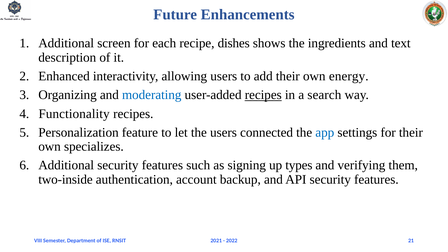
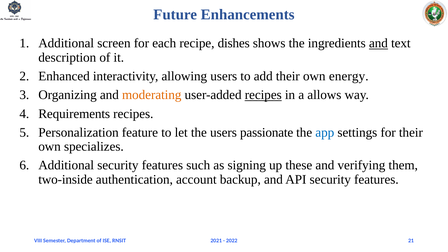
and underline: none -> present (378, 43)
moderating colour: blue -> orange (152, 95)
search: search -> allows (324, 95)
Functionality: Functionality -> Requirements (74, 114)
connected: connected -> passionate (267, 132)
types: types -> these (299, 165)
